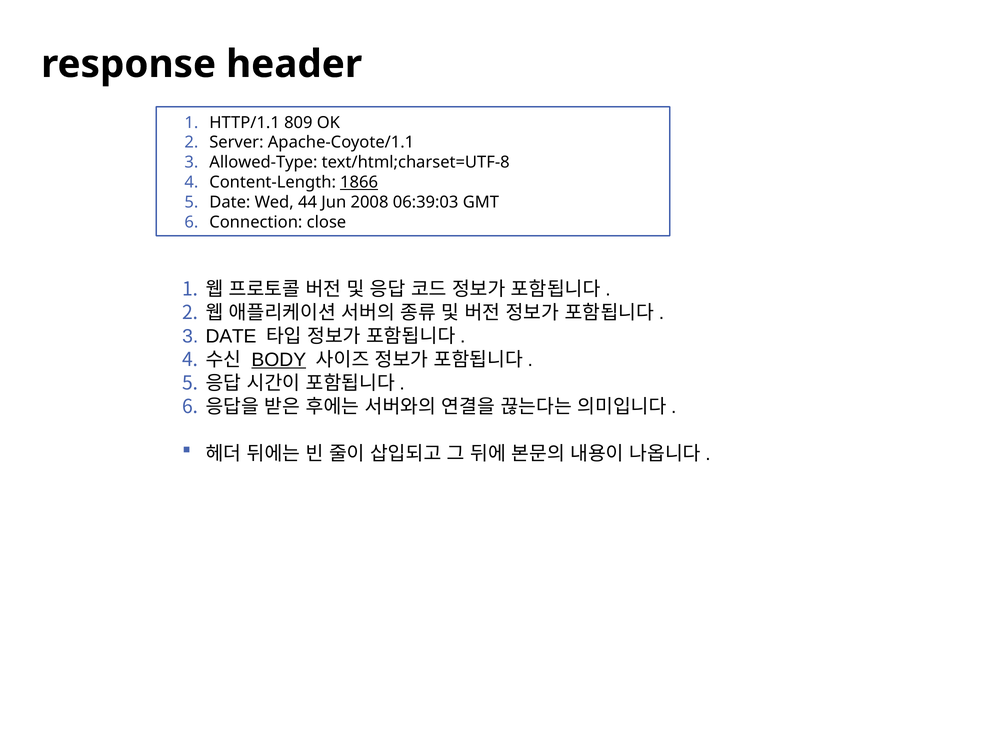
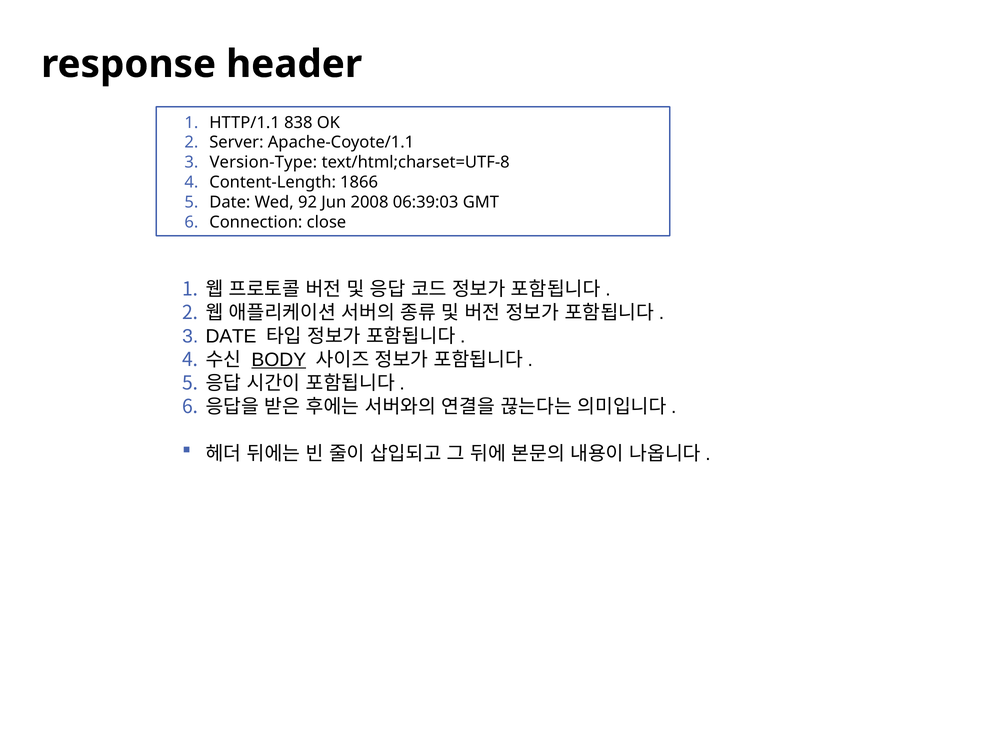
809: 809 -> 838 (298, 123)
Allowed-Type: Allowed-Type -> Version-Type (263, 162)
1866 underline: present -> none (359, 182)
44: 44 -> 92 (308, 202)
